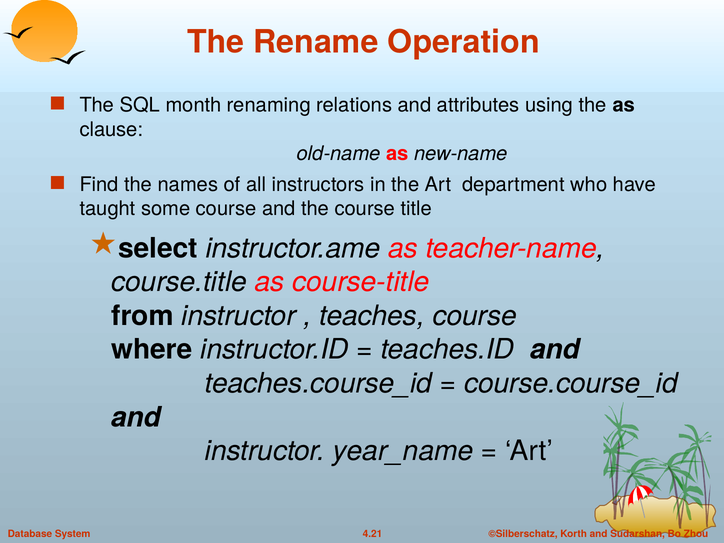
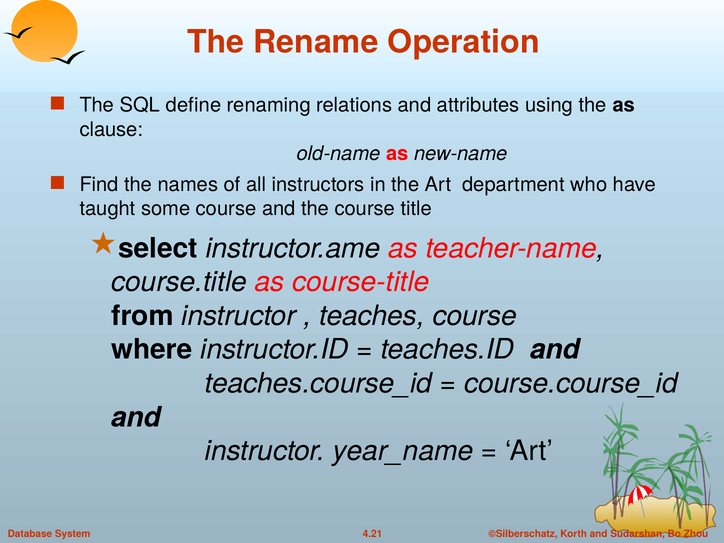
month: month -> define (193, 105)
